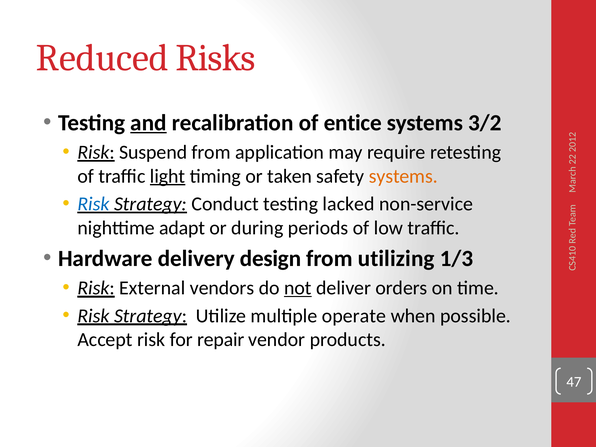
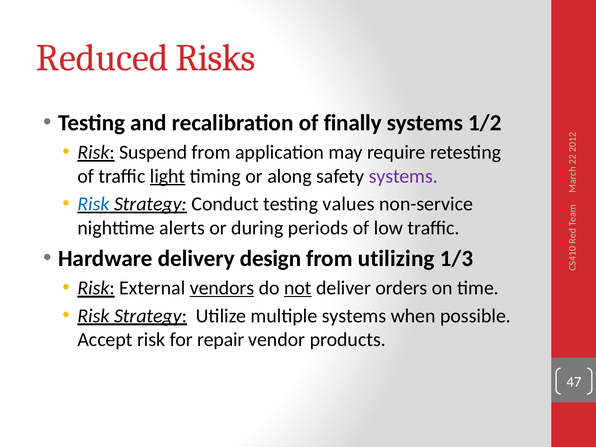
and underline: present -> none (148, 123)
entice: entice -> finally (353, 123)
3/2: 3/2 -> 1/2 (485, 123)
taken: taken -> along (290, 176)
systems colour: orange -> purple (403, 176)
lacked: lacked -> values (349, 204)
adapt: adapt -> alerts (182, 228)
vendors underline: none -> present (222, 288)
multiple operate: operate -> systems (354, 316)
